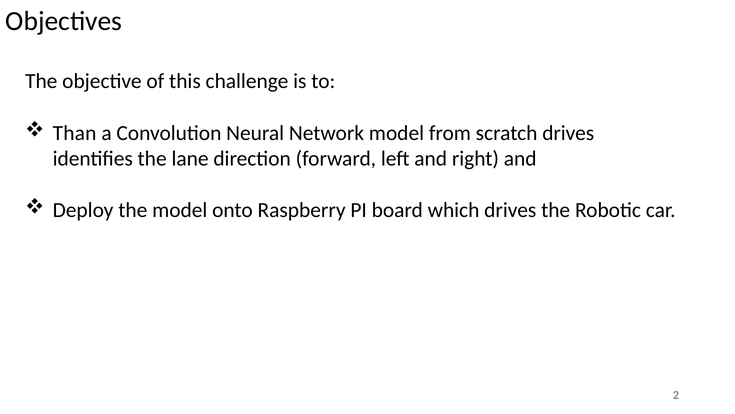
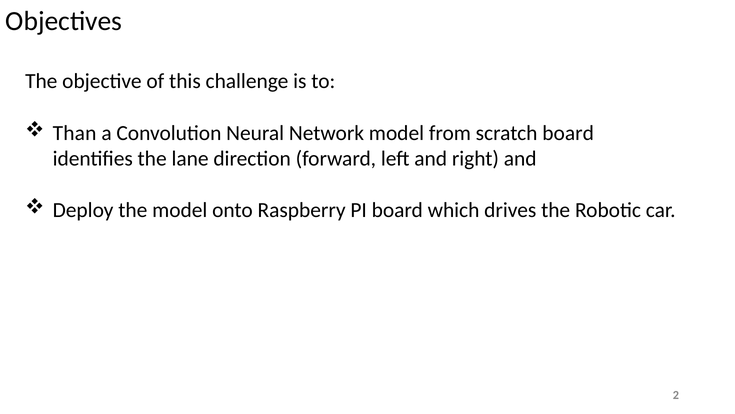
scratch drives: drives -> board (568, 133)
